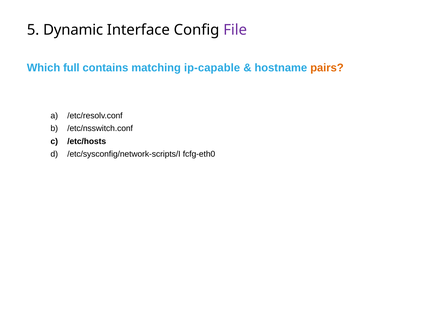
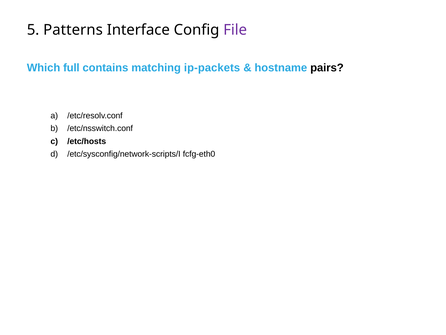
Dynamic: Dynamic -> Patterns (73, 30)
ip-capable: ip-capable -> ip-packets (212, 68)
pairs colour: orange -> black (327, 68)
